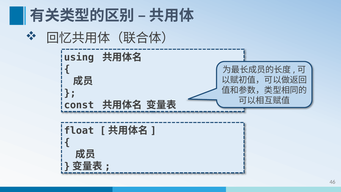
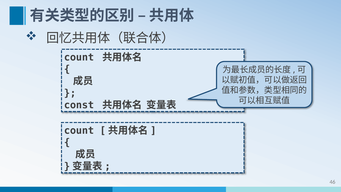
using: using -> count (79, 57)
float: float -> count (79, 130)
